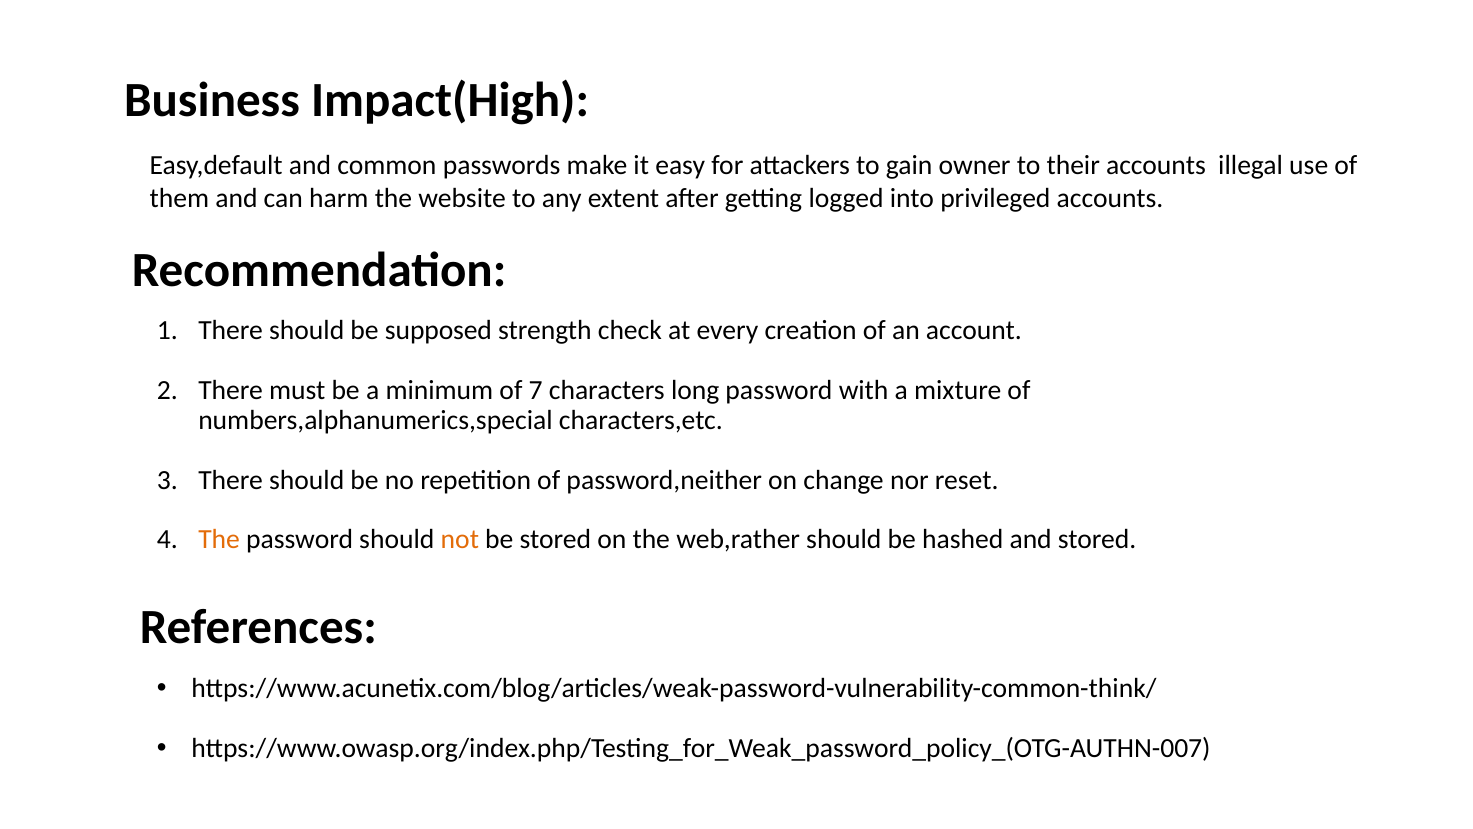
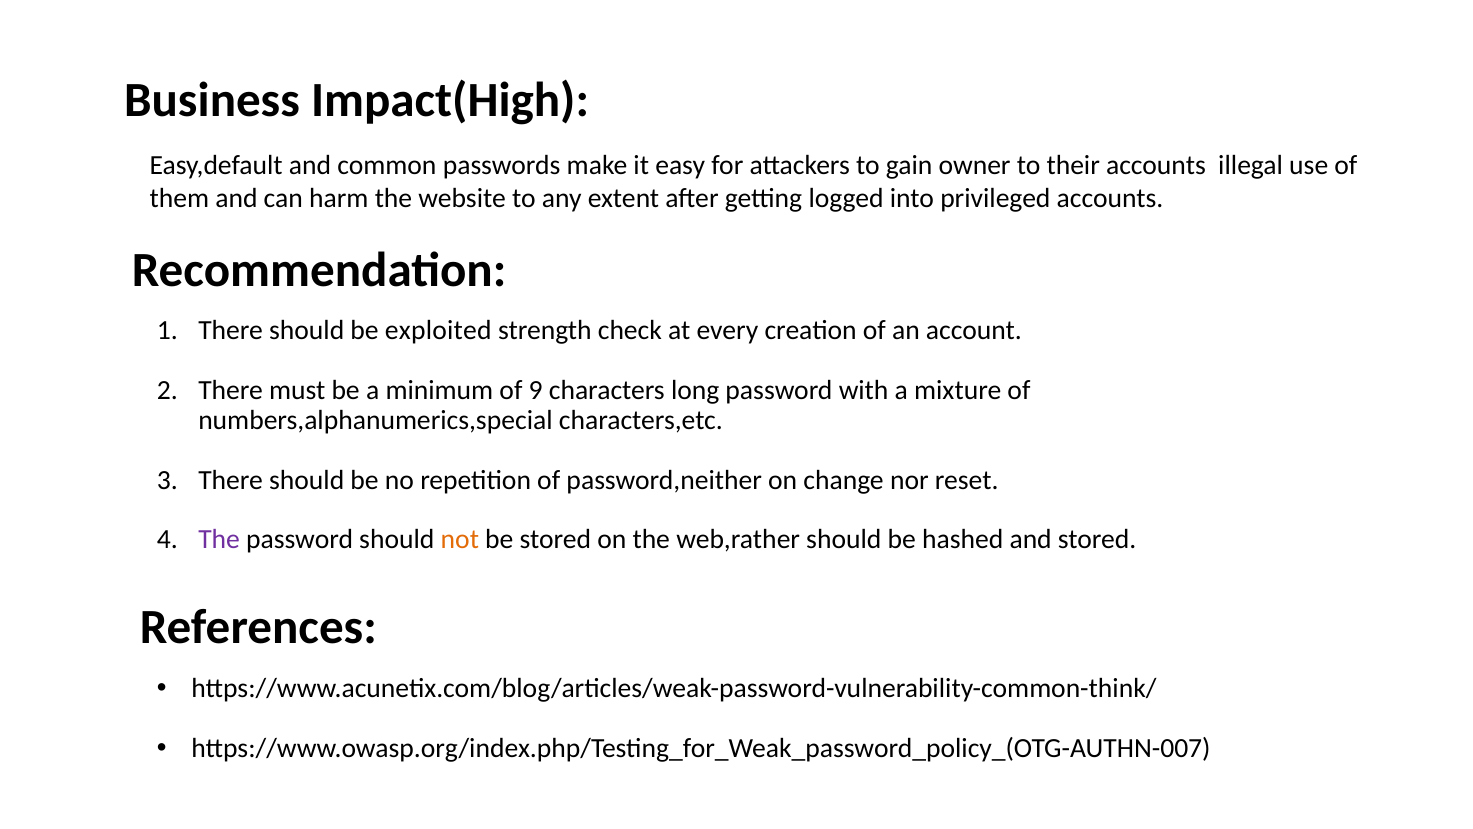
supposed: supposed -> exploited (438, 331)
7: 7 -> 9 (536, 390)
The colour: orange -> purple (219, 539)
